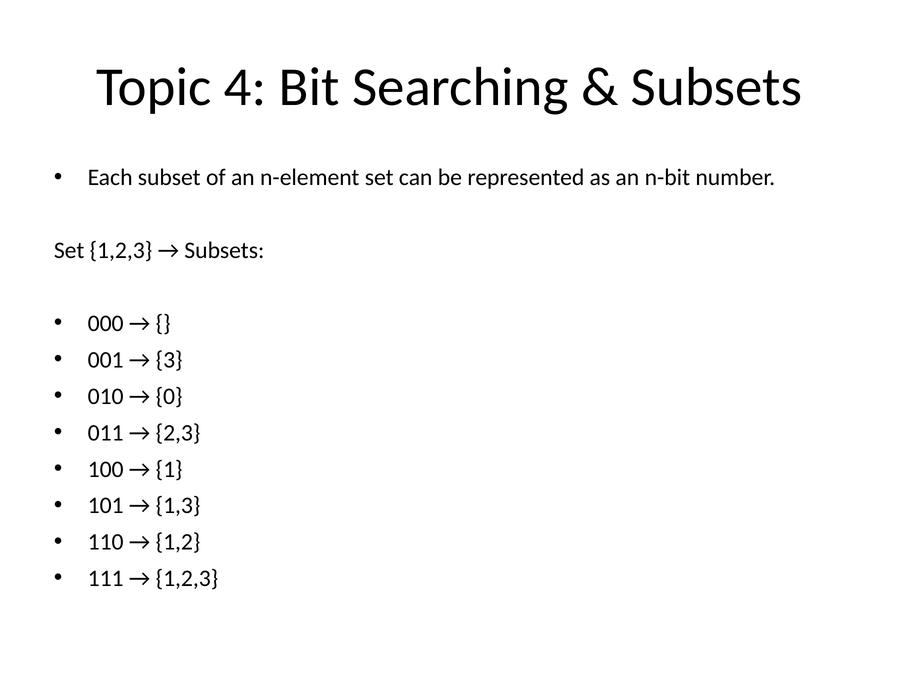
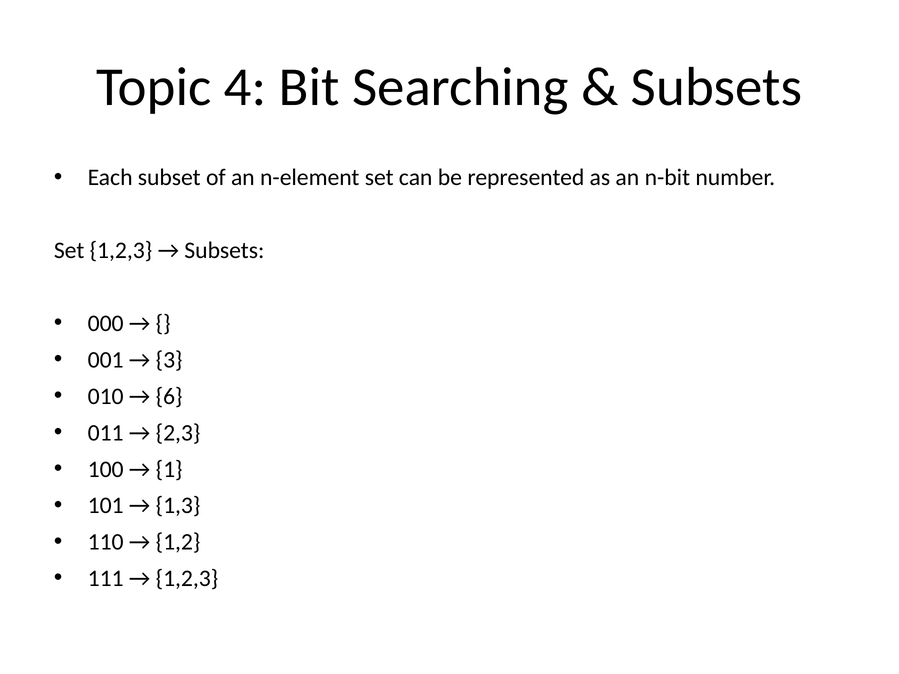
0: 0 -> 6 (169, 396)
